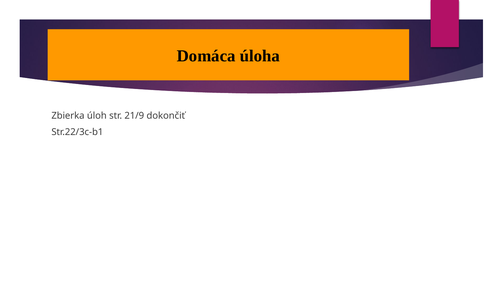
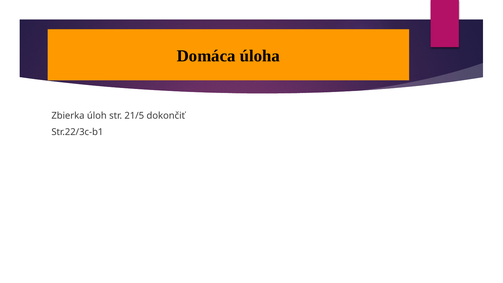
21/9: 21/9 -> 21/5 (134, 116)
